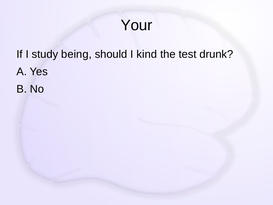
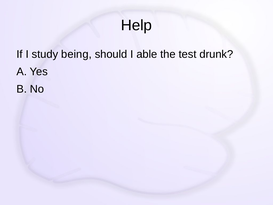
Your: Your -> Help (136, 25)
kind: kind -> able (147, 54)
